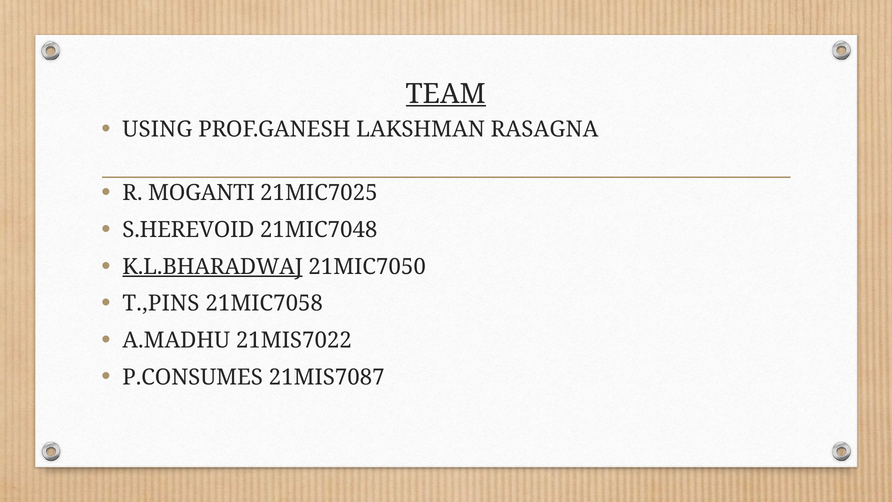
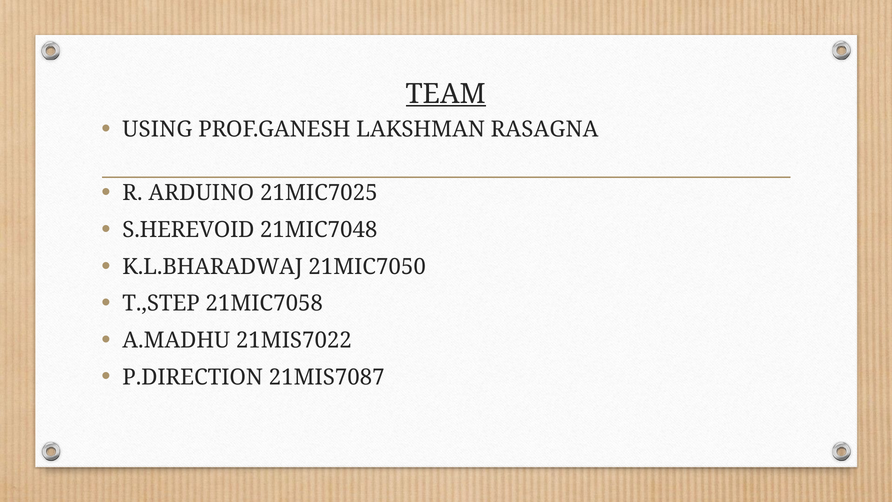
MOGANTI: MOGANTI -> ARDUINO (201, 193)
K.L.BHARADWAJ underline: present -> none (213, 267)
T.,PINS: T.,PINS -> T.,STEP (161, 303)
P.CONSUMES: P.CONSUMES -> P.DIRECTION (193, 377)
